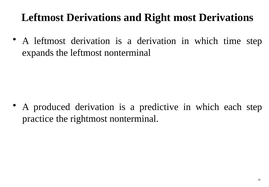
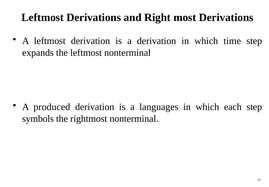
predictive: predictive -> languages (159, 107)
practice: practice -> symbols (38, 118)
